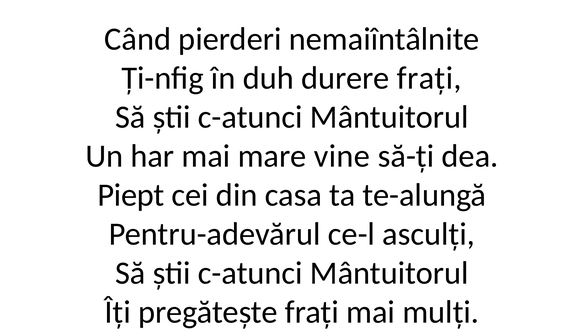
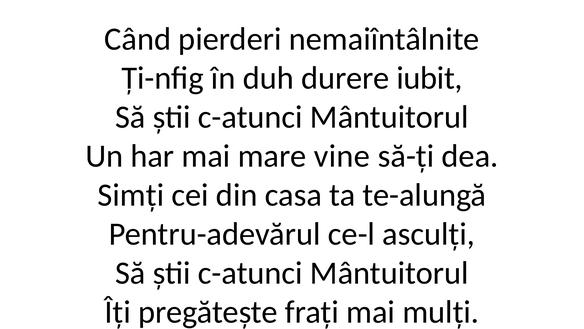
durere frați: frați -> iubit (430, 78)
Piept: Piept -> Simți (131, 195)
